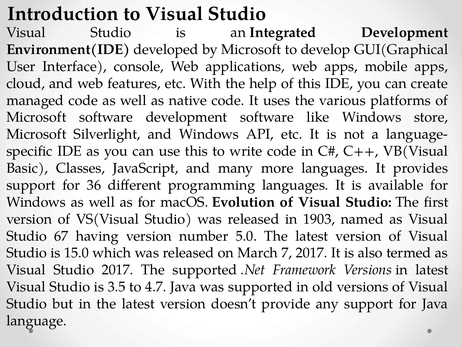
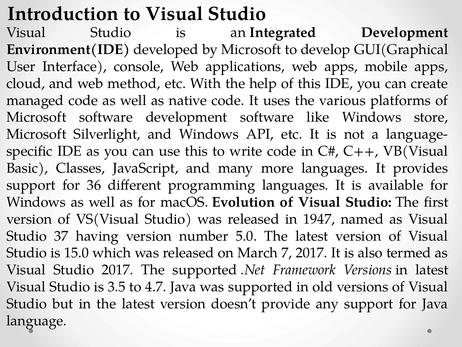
features: features -> method (134, 83)
1903: 1903 -> 1947 (319, 219)
67: 67 -> 37 (61, 236)
